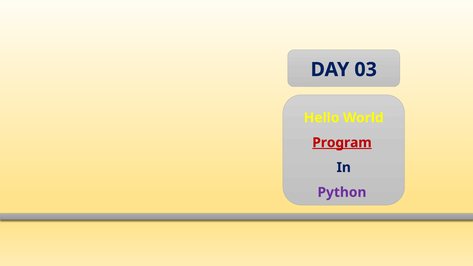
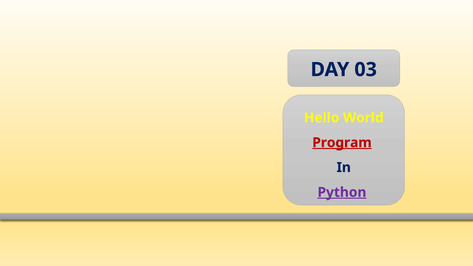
Python underline: none -> present (342, 192)
